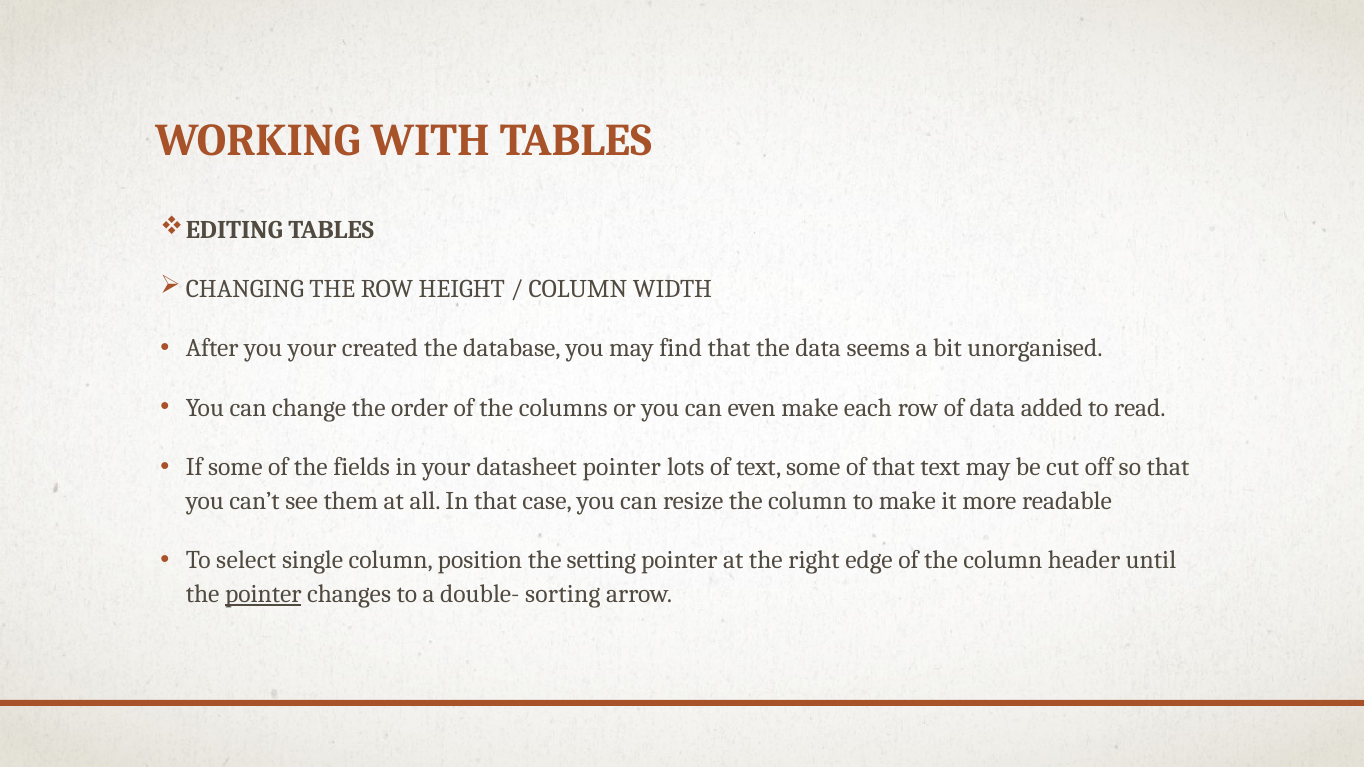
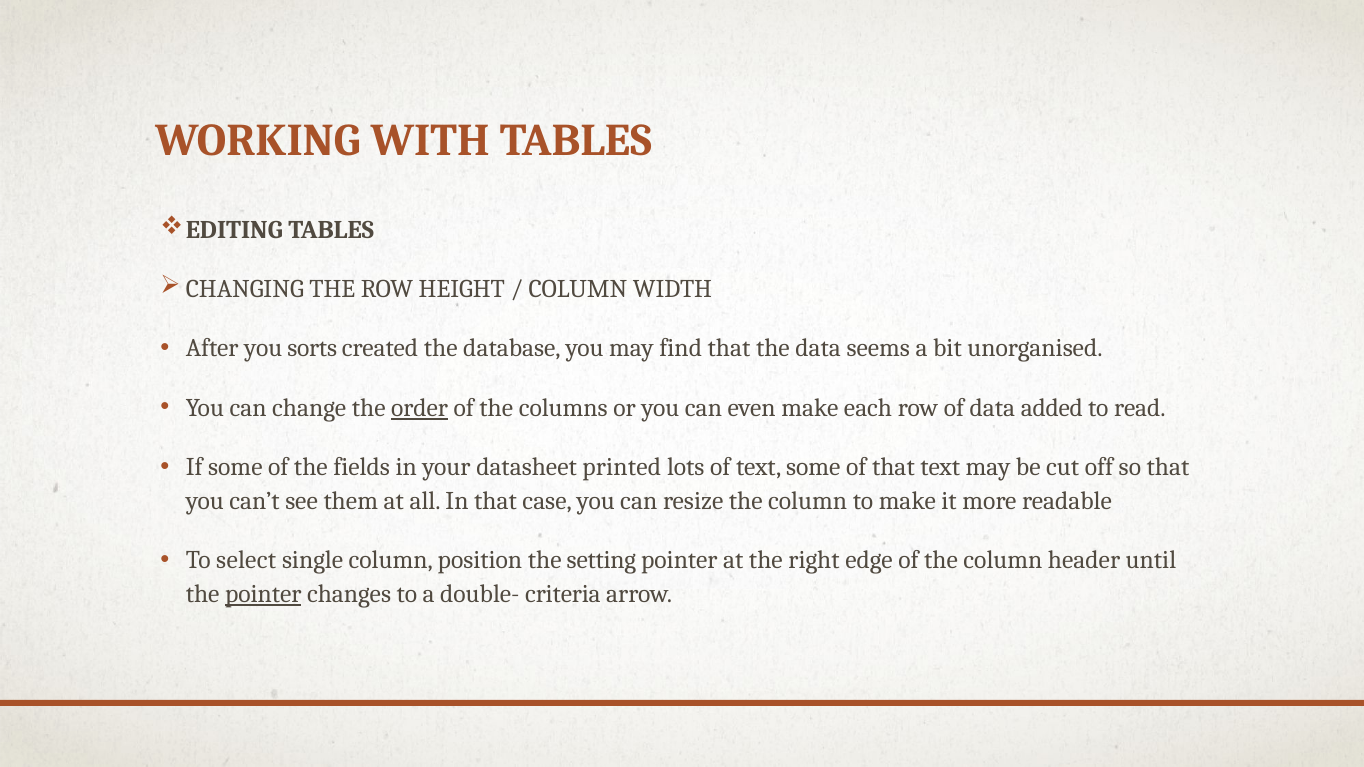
you your: your -> sorts (312, 349)
order underline: none -> present (420, 408)
datasheet pointer: pointer -> printed (622, 467)
sorting: sorting -> criteria (563, 594)
